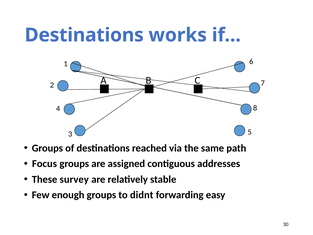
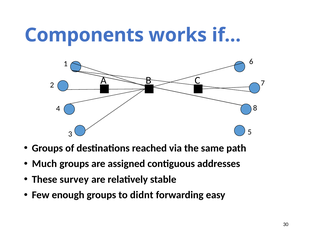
Destinations: Destinations -> Components (84, 35)
Focus: Focus -> Much (44, 164)
